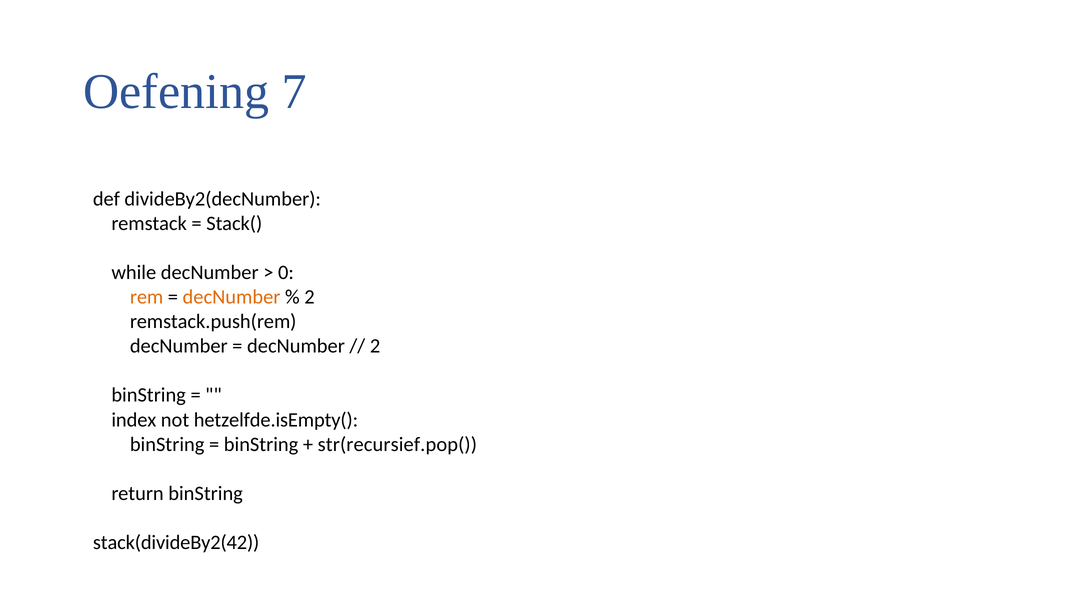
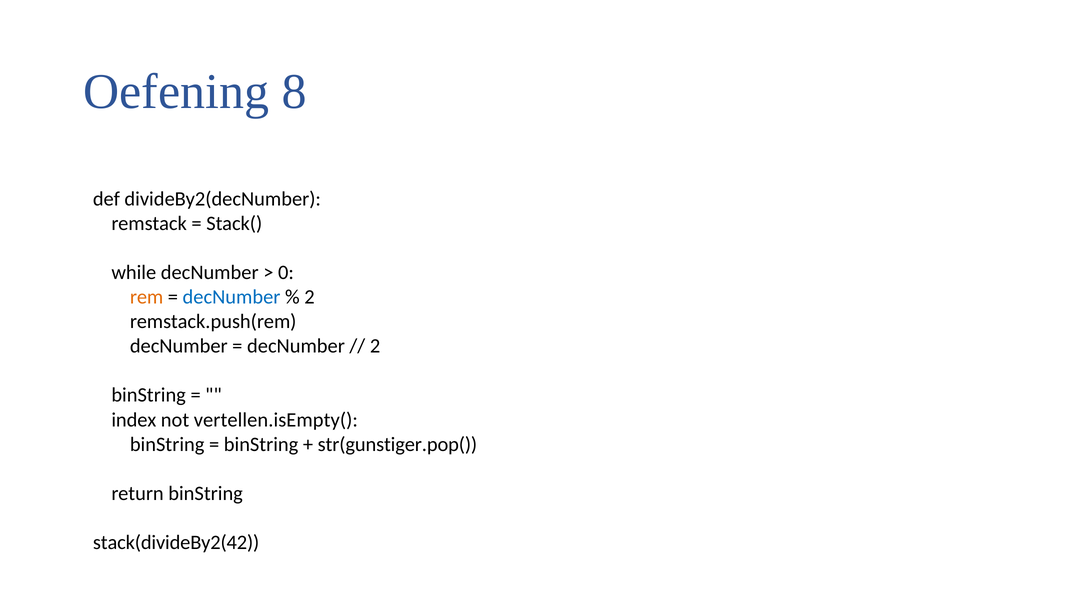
7: 7 -> 8 (294, 92)
decNumber colour: orange -> blue (232, 297)
hetzelfde.isEmpty(: hetzelfde.isEmpty( -> vertellen.isEmpty( (276, 420)
str(recursief.pop(: str(recursief.pop( -> str(gunstiger.pop( (397, 444)
